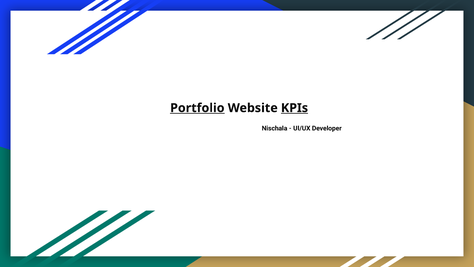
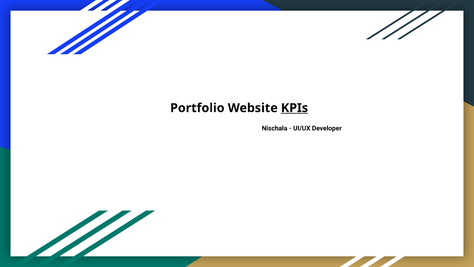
Portfolio underline: present -> none (197, 108)
